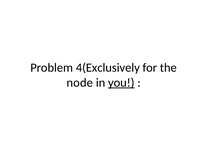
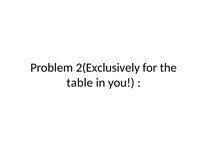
4(Exclusively: 4(Exclusively -> 2(Exclusively (108, 68)
node: node -> table (80, 83)
you underline: present -> none (121, 83)
